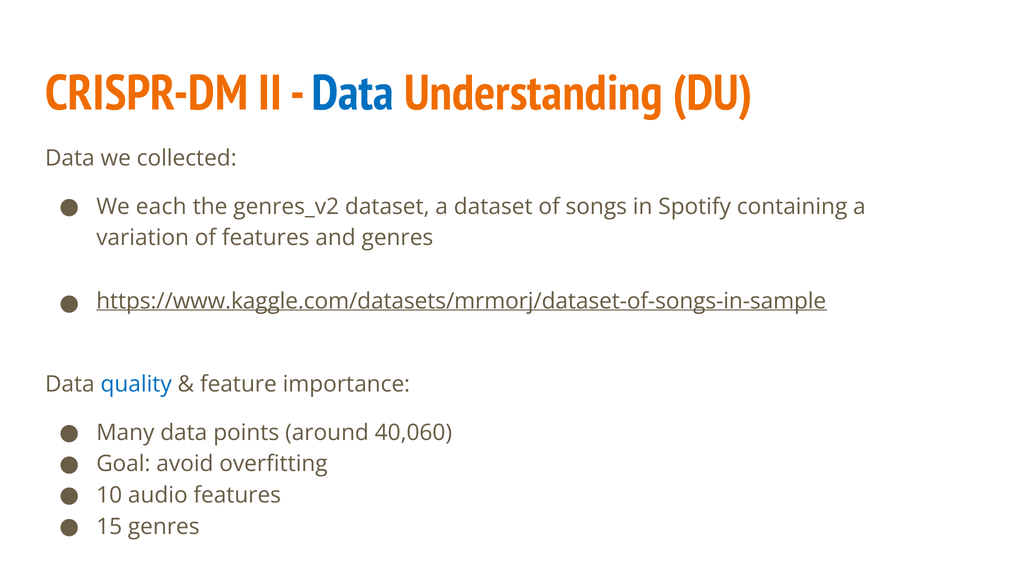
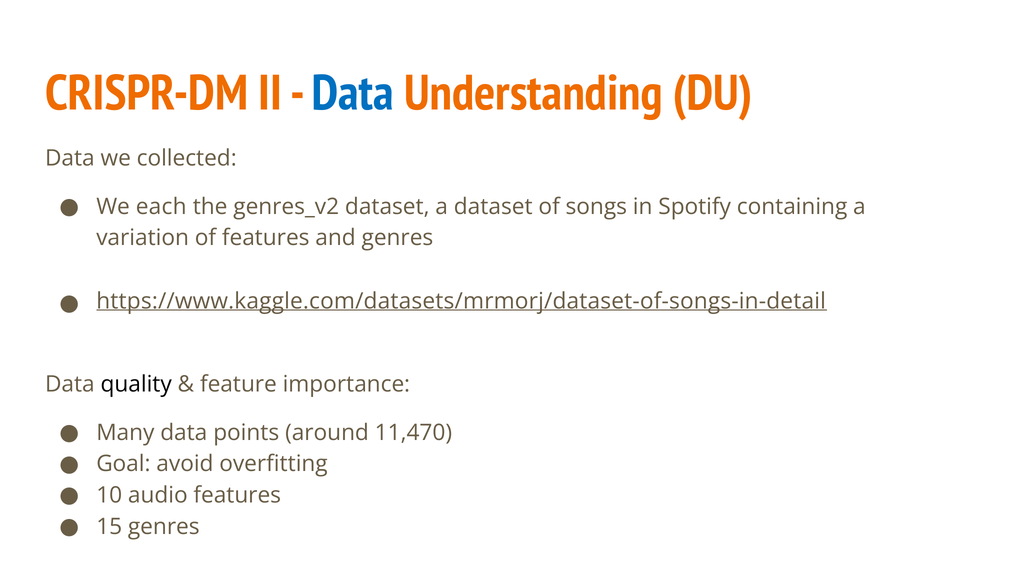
https://www.kaggle.com/datasets/mrmorj/dataset-of-songs-in-sample: https://www.kaggle.com/datasets/mrmorj/dataset-of-songs-in-sample -> https://www.kaggle.com/datasets/mrmorj/dataset-of-songs-in-detail (461, 301)
quality colour: blue -> black (136, 385)
40,060: 40,060 -> 11,470 (413, 433)
